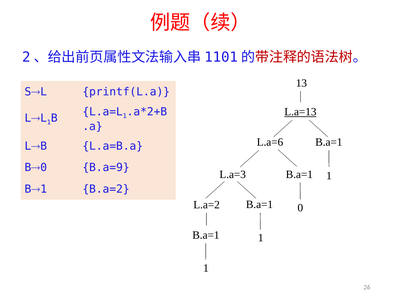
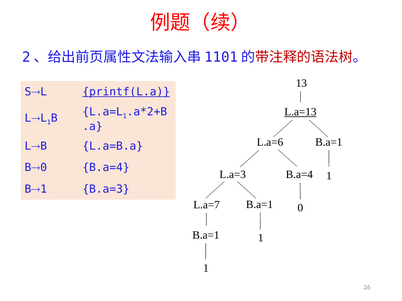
printf(L.a underline: none -> present (126, 92)
B0 B.a=9: B.a=9 -> B.a=4 (106, 168)
B.a=1: B.a=1 -> B.a=4 (299, 175)
B.a=2: B.a=2 -> B.a=3 (106, 189)
L.a=2: L.a=2 -> L.a=7 (207, 205)
